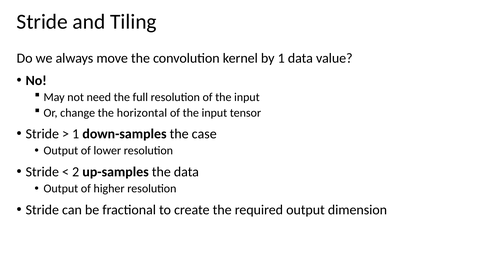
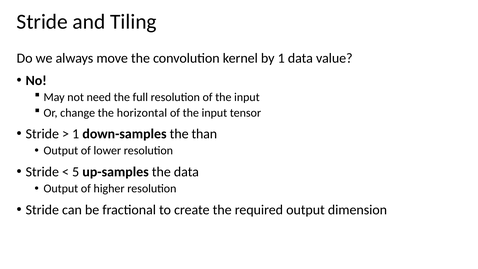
case: case -> than (204, 134)
2: 2 -> 5 (76, 172)
